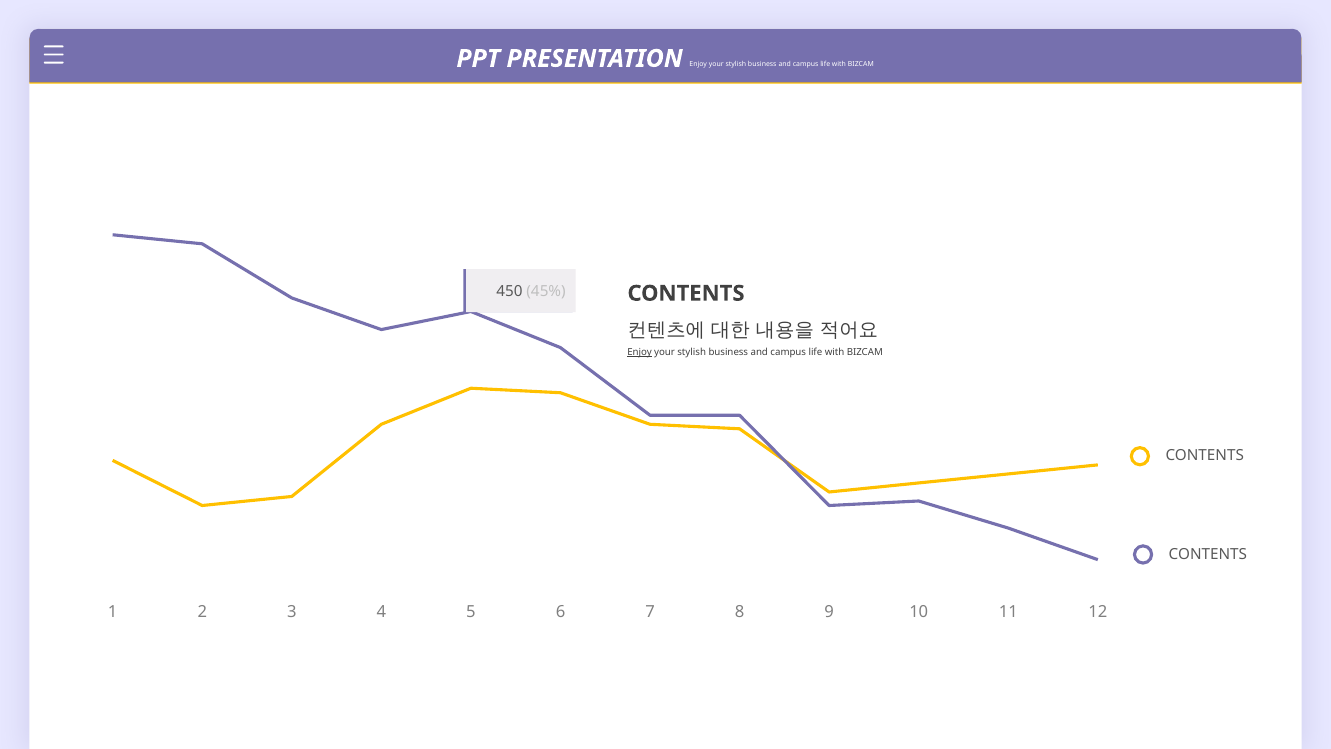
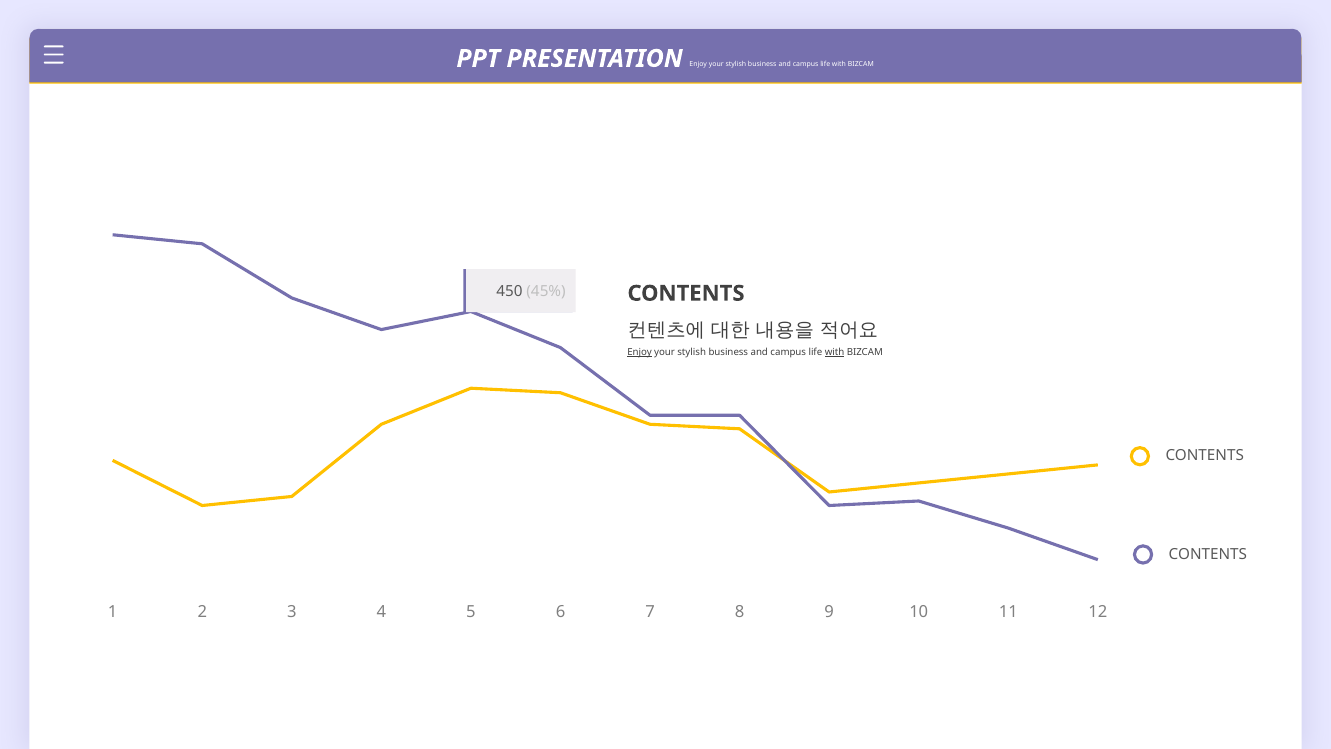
with underline: none -> present (835, 352)
